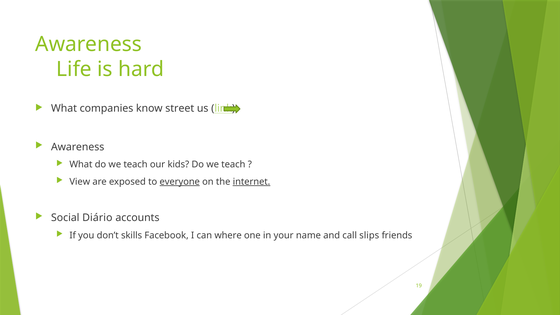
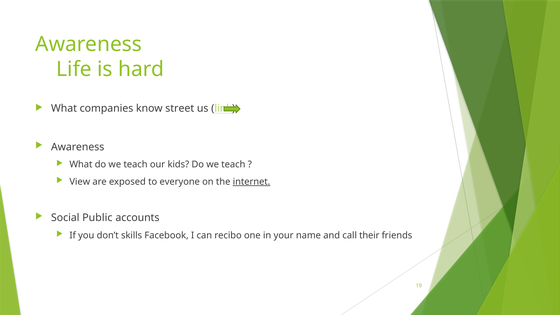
everyone underline: present -> none (180, 182)
Diário: Diário -> Public (97, 218)
where: where -> recibo (228, 235)
slips: slips -> their (369, 235)
